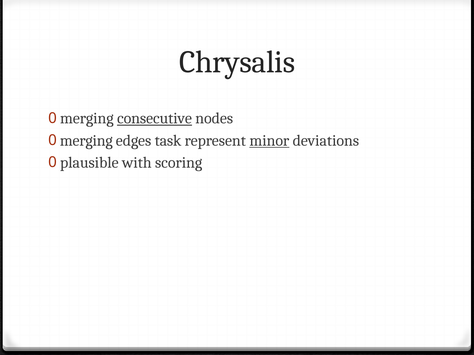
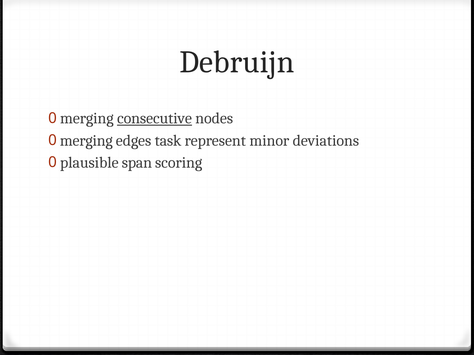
Chrysalis: Chrysalis -> Debruijn (237, 62)
minor underline: present -> none (269, 141)
with: with -> span (137, 163)
